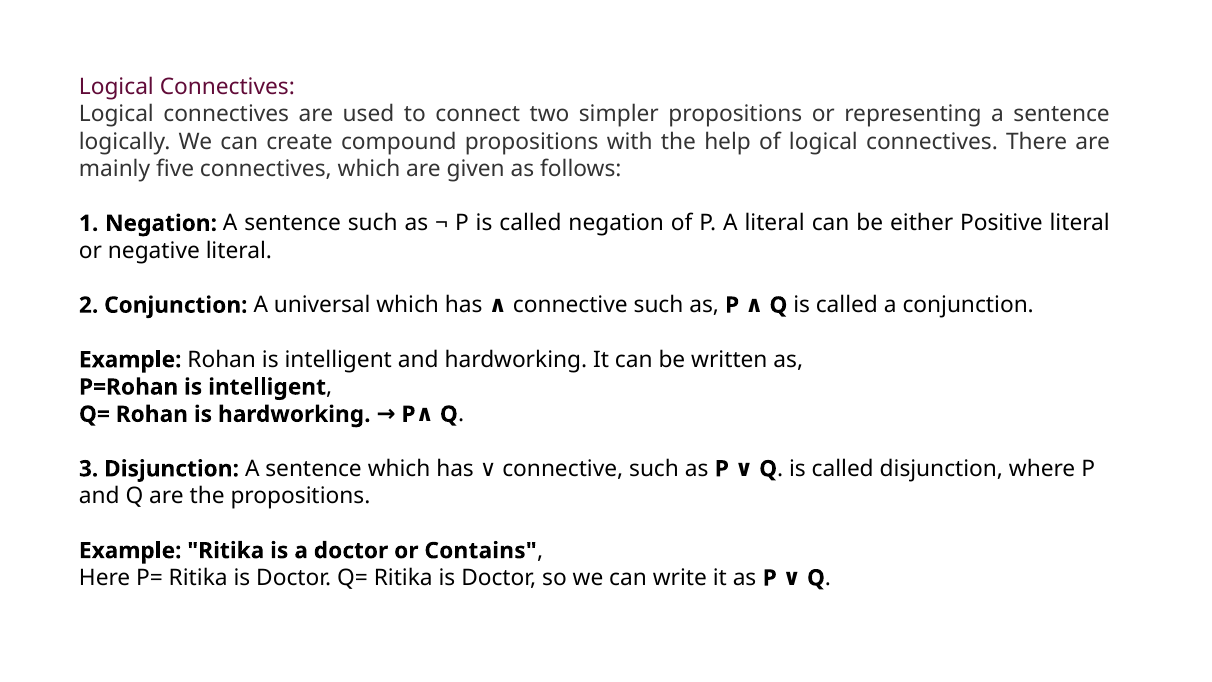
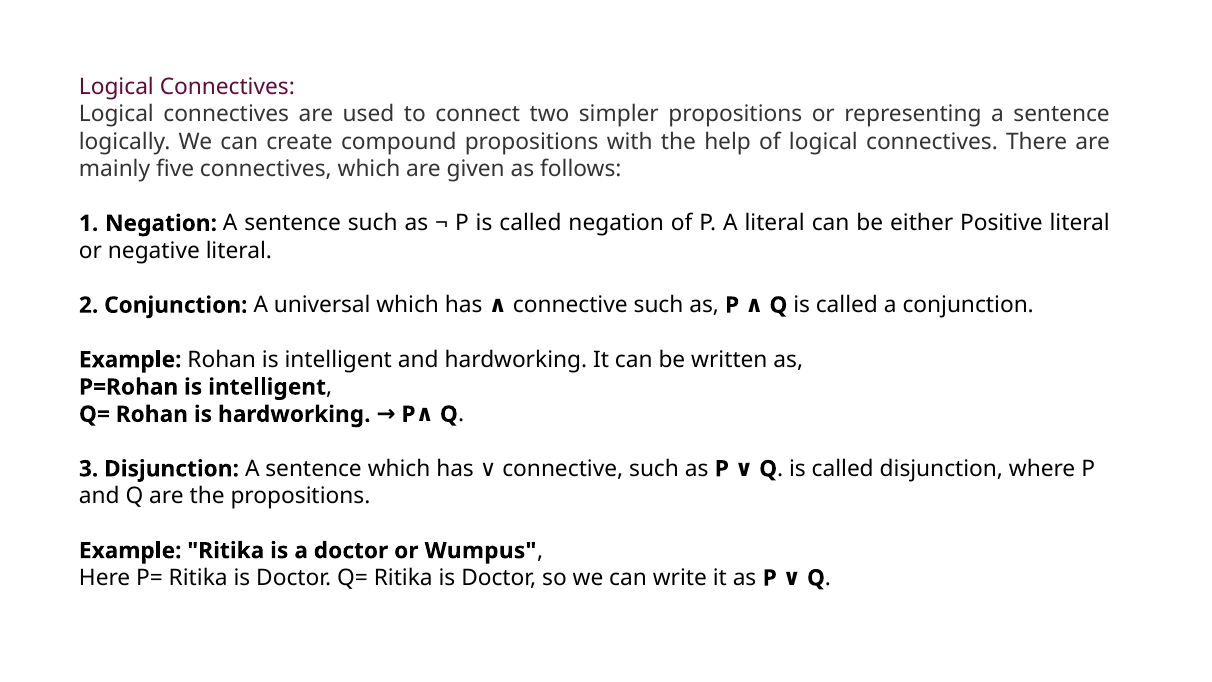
Contains: Contains -> Wumpus (481, 551)
